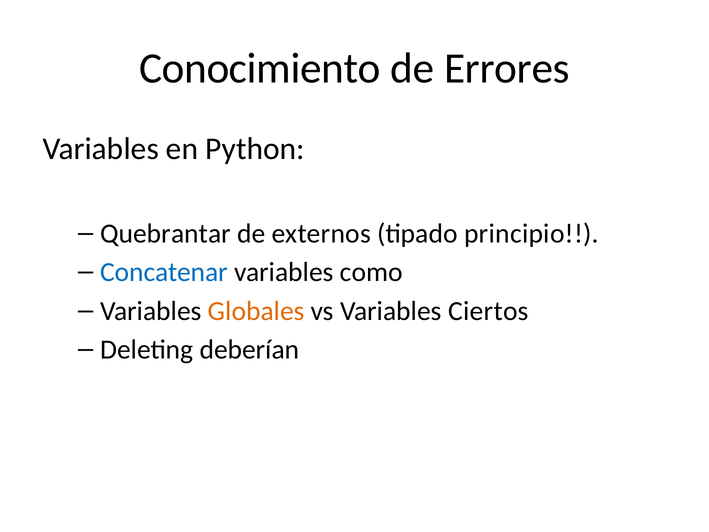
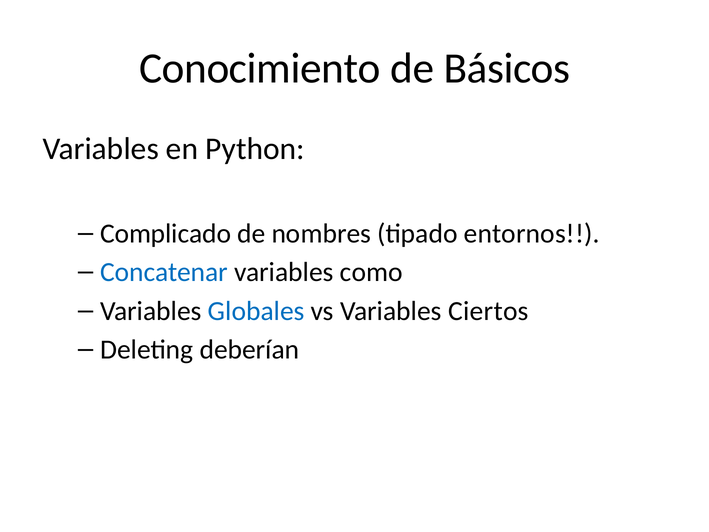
Errores: Errores -> Básicos (507, 69)
Quebrantar: Quebrantar -> Complicado (166, 234)
externos: externos -> nombres (321, 234)
principio: principio -> entornos (532, 234)
Globales colour: orange -> blue (256, 311)
